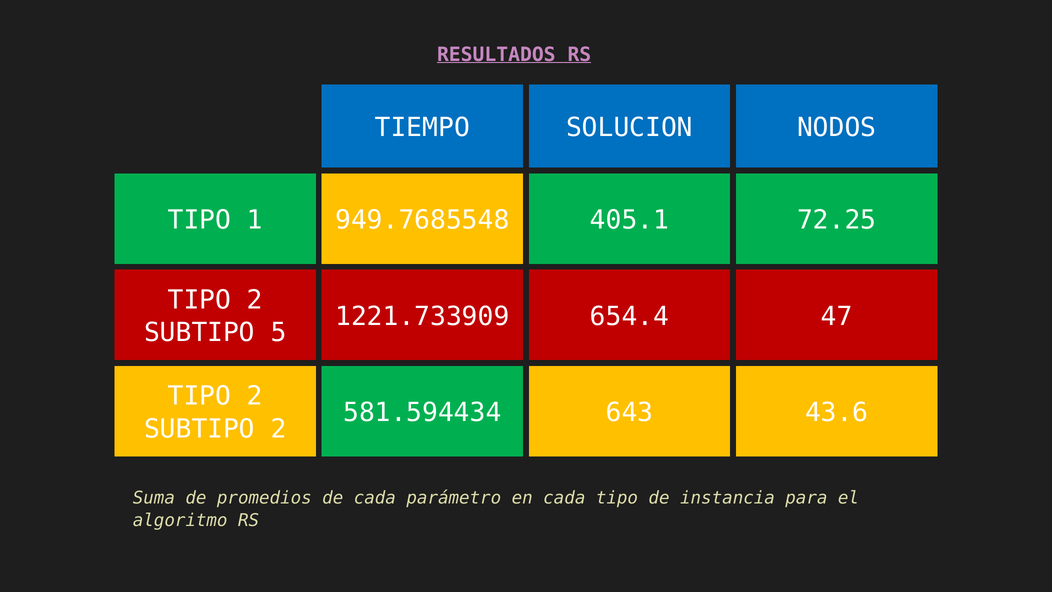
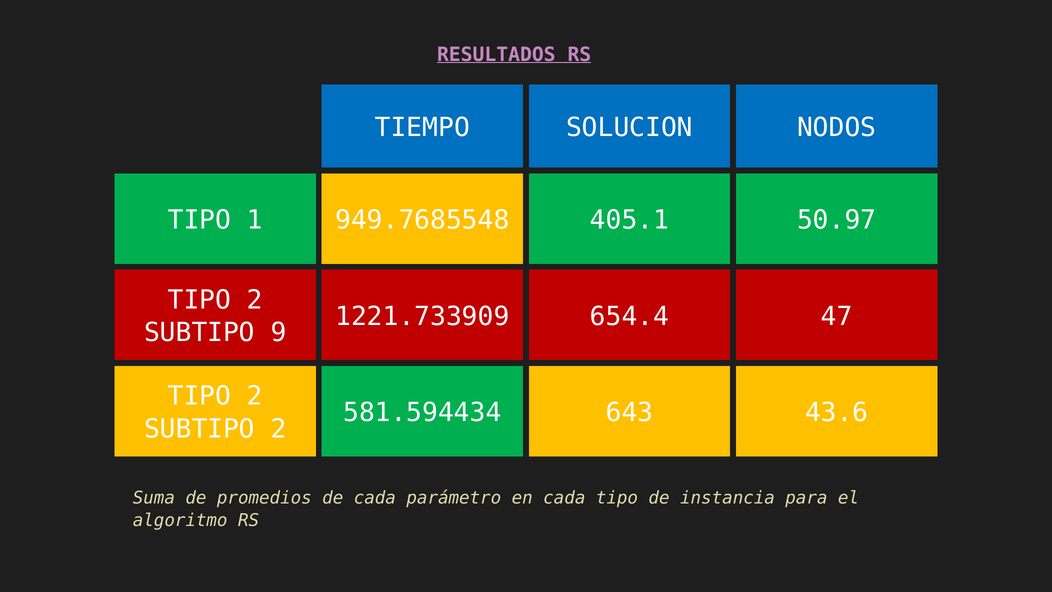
72.25: 72.25 -> 50.97 (837, 220)
5: 5 -> 9 (279, 333)
